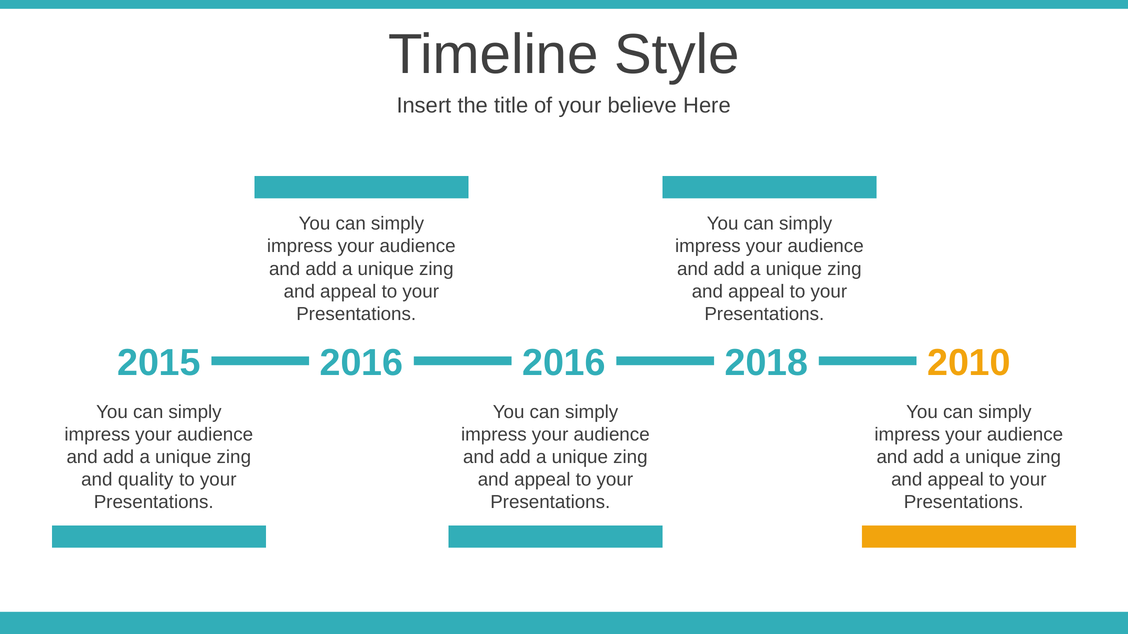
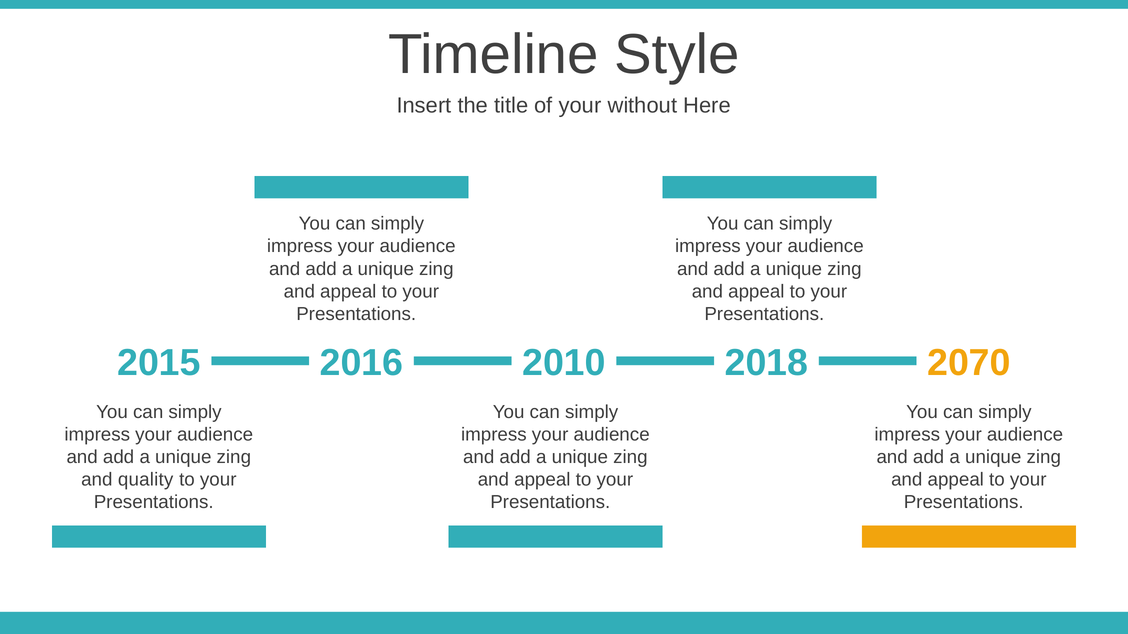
believe: believe -> without (642, 106)
2016 2016: 2016 -> 2010 (564, 363)
2010: 2010 -> 2070 (969, 363)
